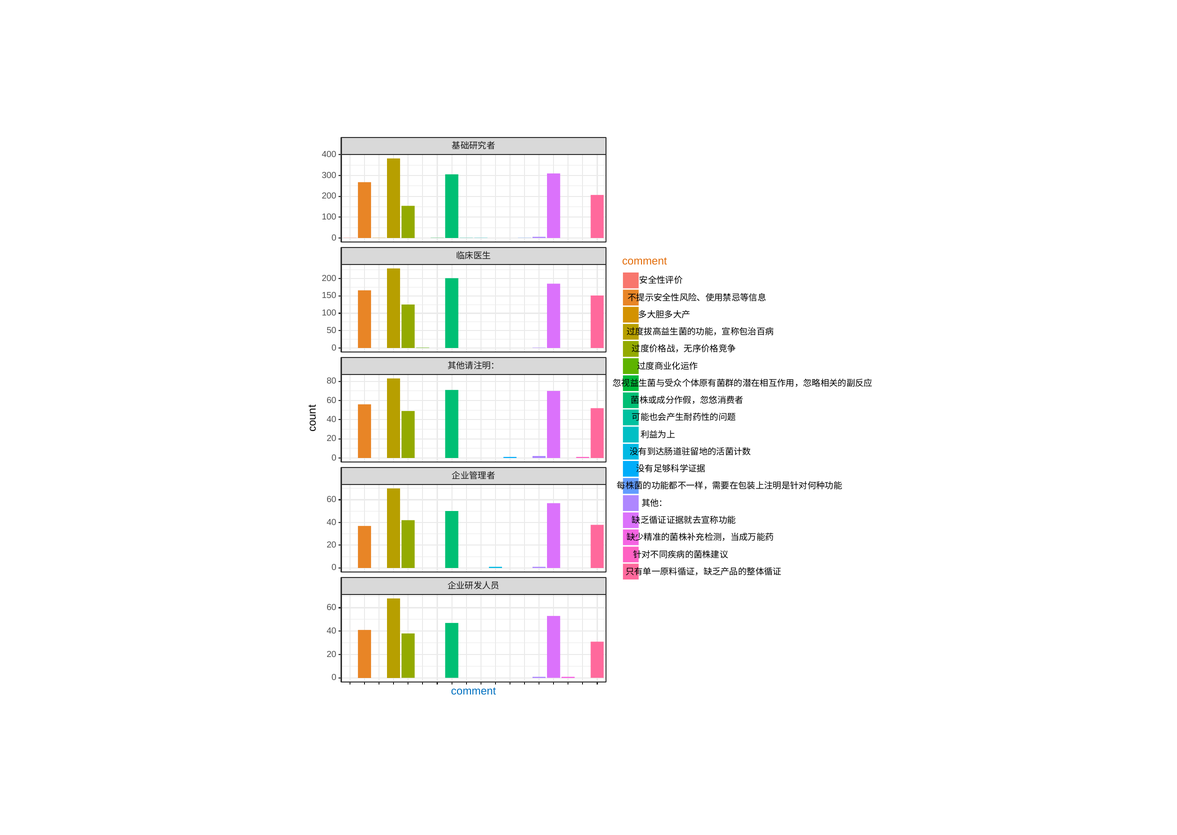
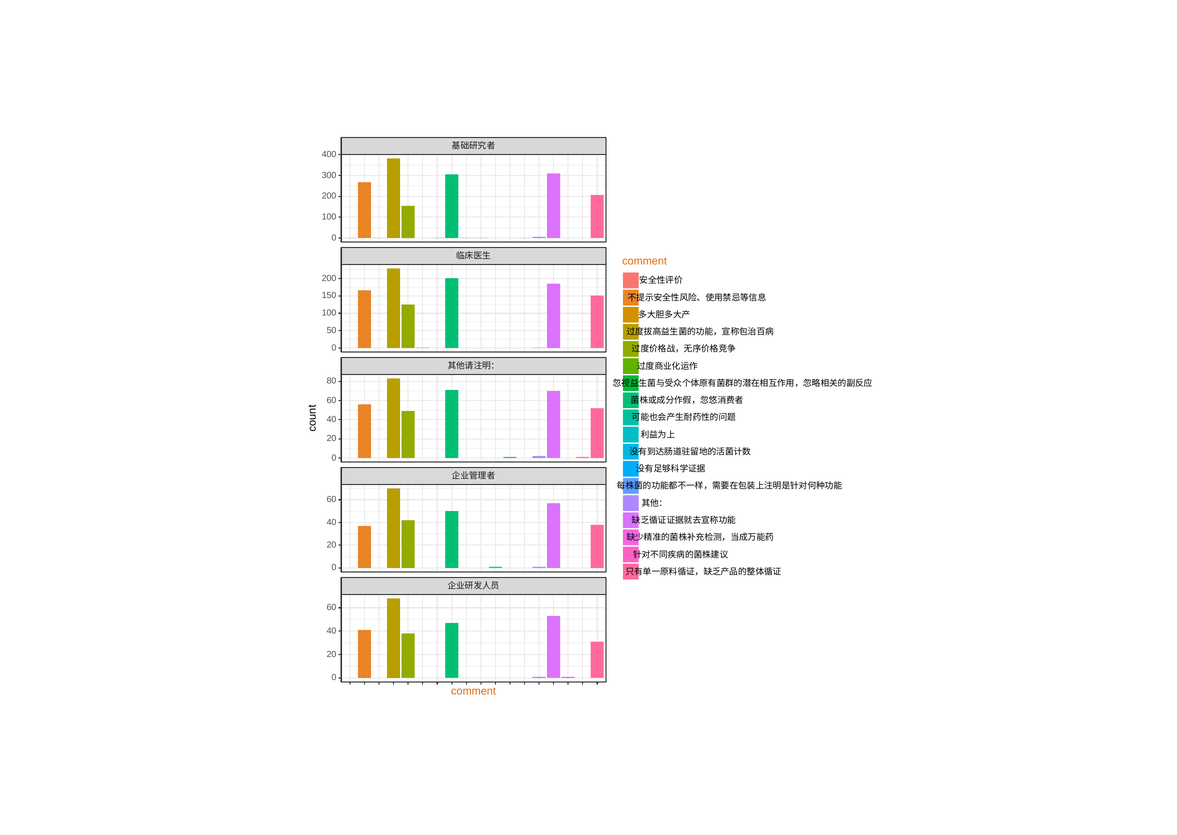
comment colour: blue -> orange (474, 691)
